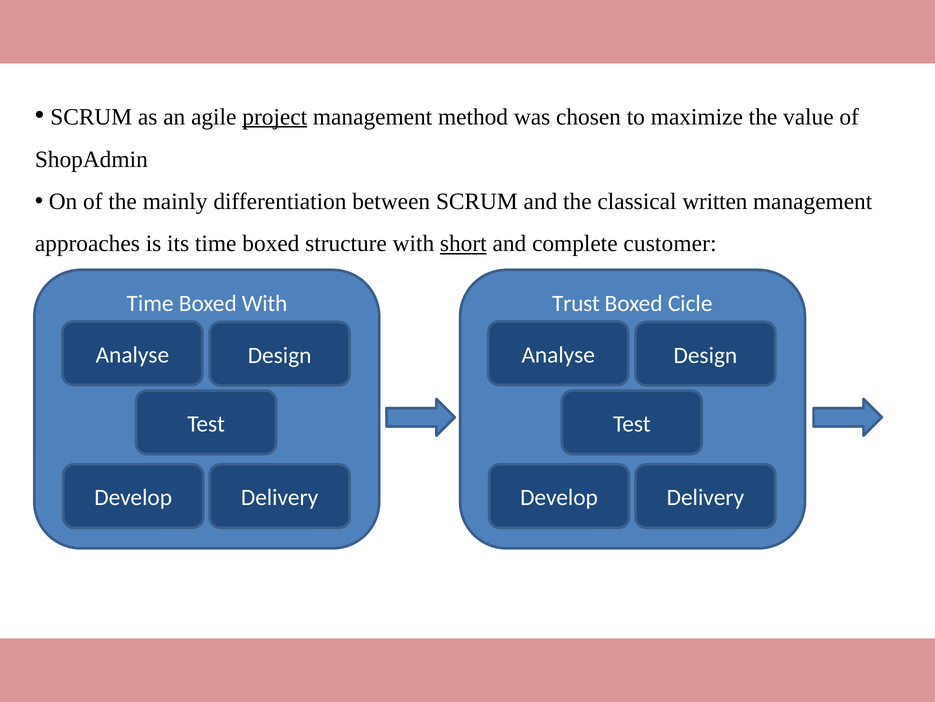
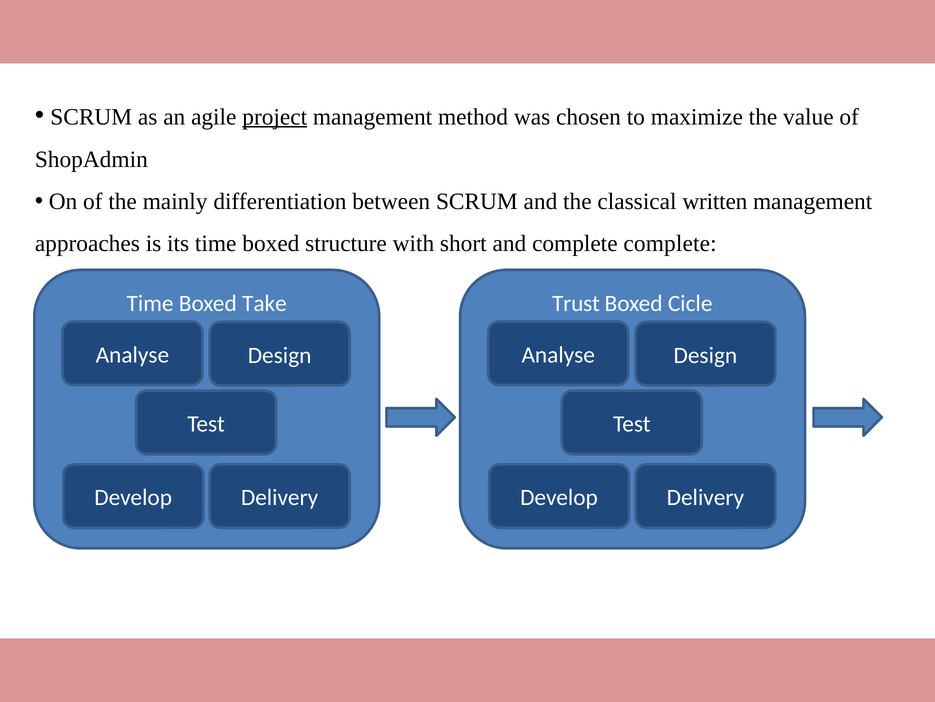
short underline: present -> none (463, 243)
complete customer: customer -> complete (670, 243)
Boxed With: With -> Take (264, 303)
